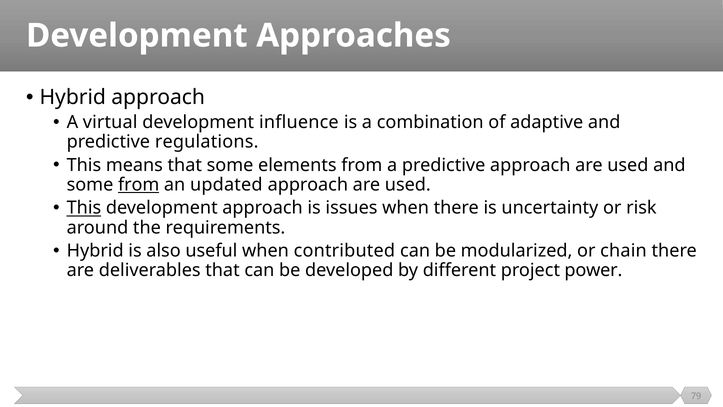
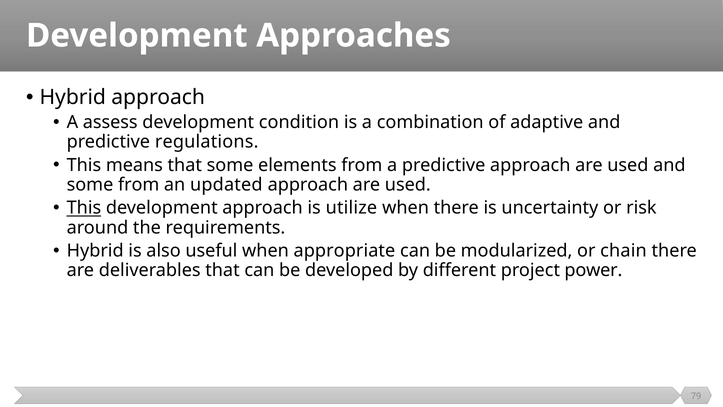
virtual: virtual -> assess (110, 122)
influence: influence -> condition (299, 122)
from underline: present -> none (139, 185)
issues: issues -> utilize (351, 208)
contributed: contributed -> appropriate (344, 251)
